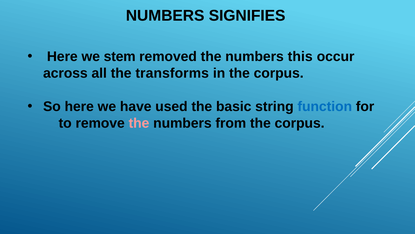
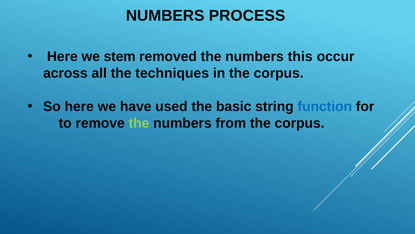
SIGNIFIES: SIGNIFIES -> PROCESS (247, 16)
transforms: transforms -> techniques (172, 73)
the colour: pink -> light green (139, 123)
